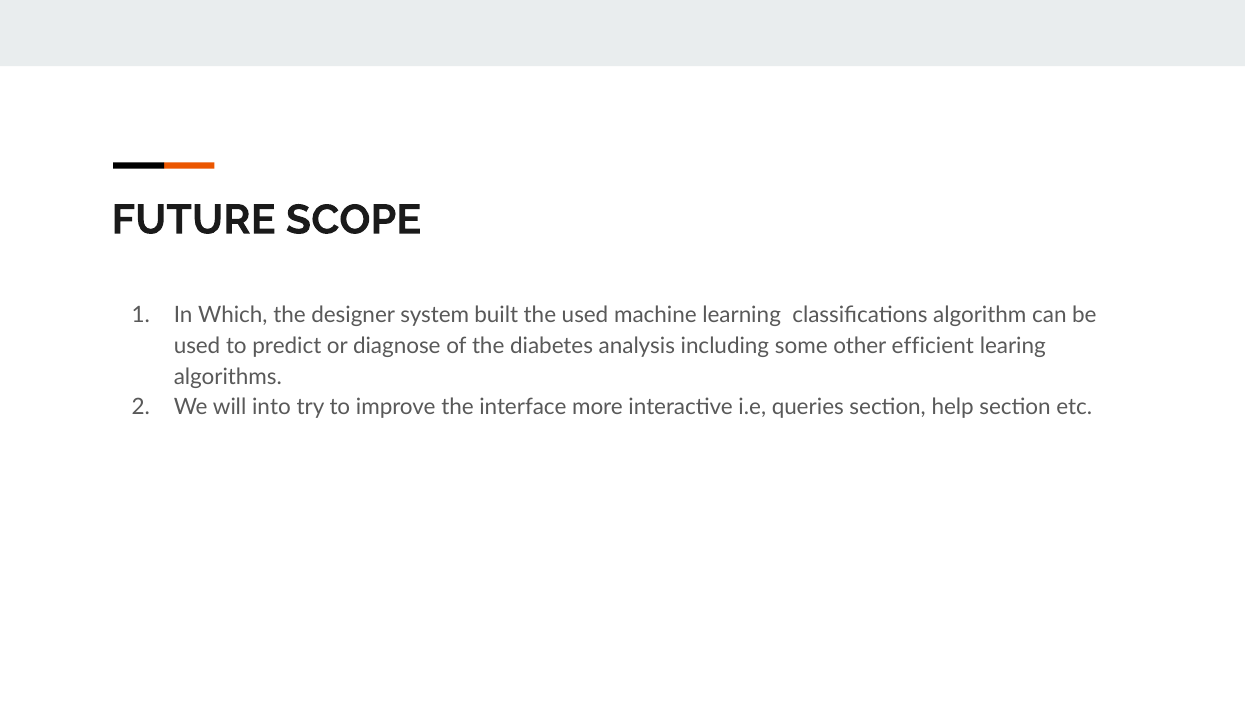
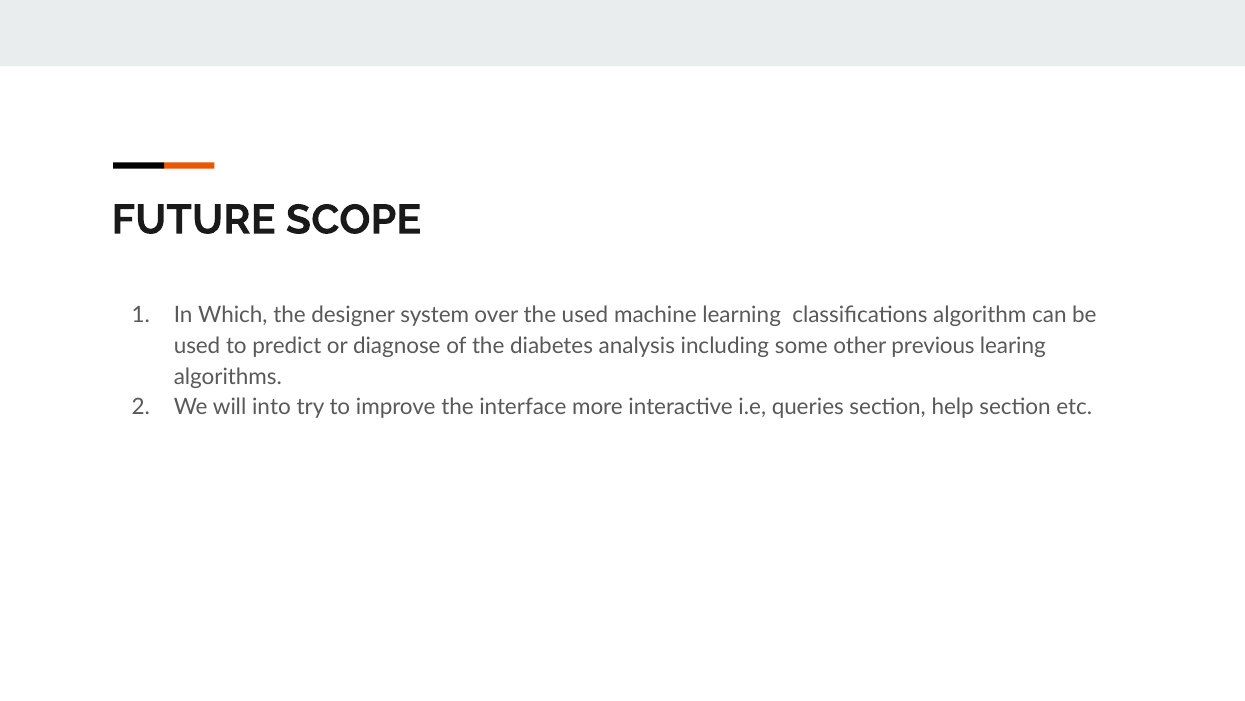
built: built -> over (496, 314)
efficient: efficient -> previous (933, 345)
